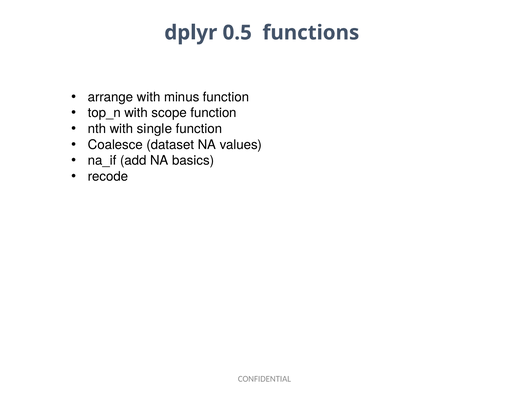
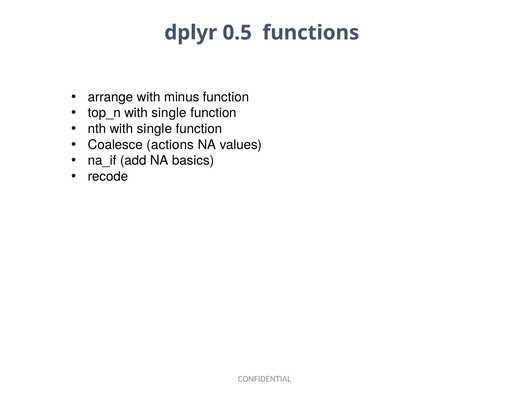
top_n with scope: scope -> single (169, 113)
dataset: dataset -> actions (170, 145)
